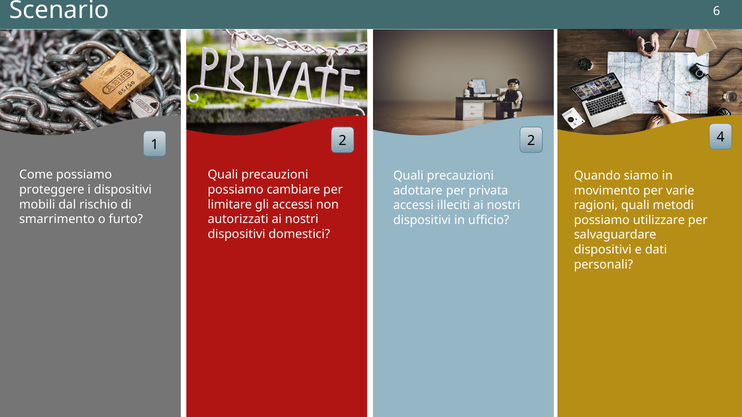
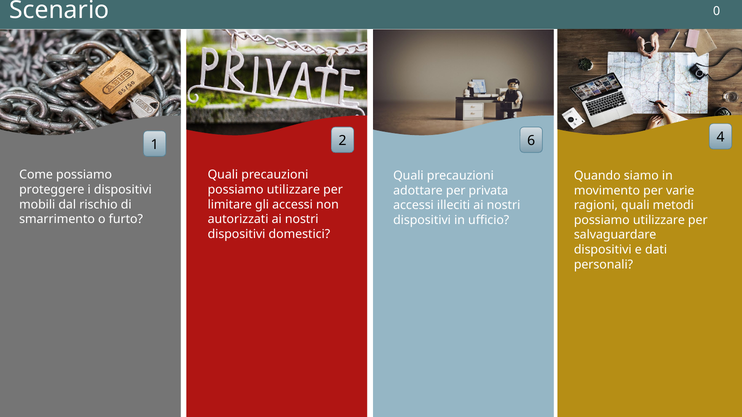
6: 6 -> 0 (717, 11)
2 2: 2 -> 6 (531, 141)
cambiare: cambiare -> utilizzare (293, 190)
